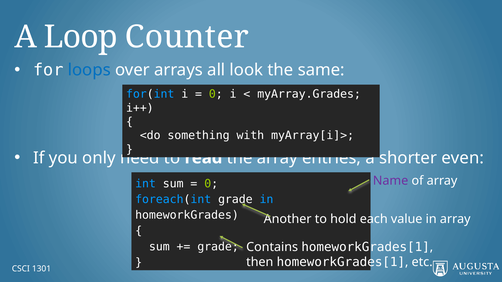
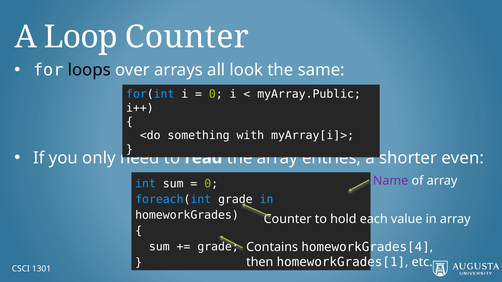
loops colour: blue -> black (89, 70)
myArray.Grades: myArray.Grades -> myArray.Public (309, 94)
Another: Another -> Counter (288, 219)
Contains homeworkGrades[1: homeworkGrades[1 -> homeworkGrades[4 (366, 247)
